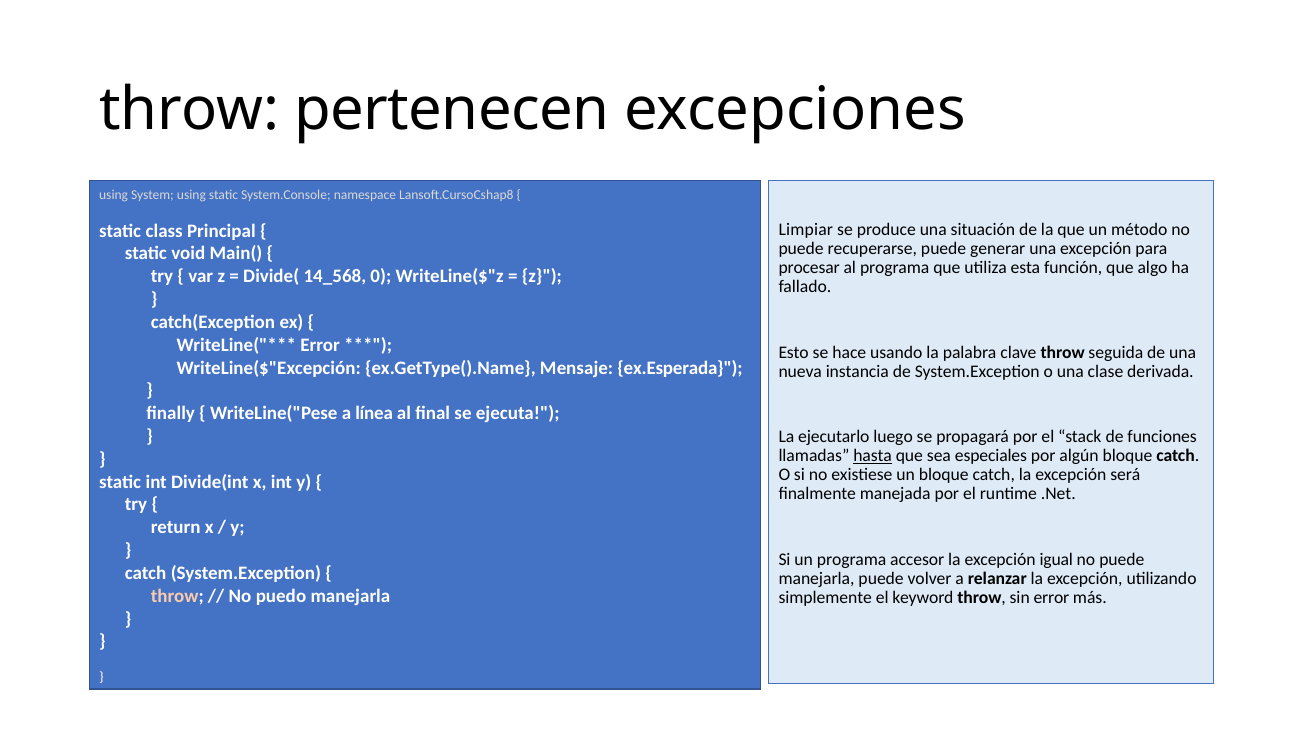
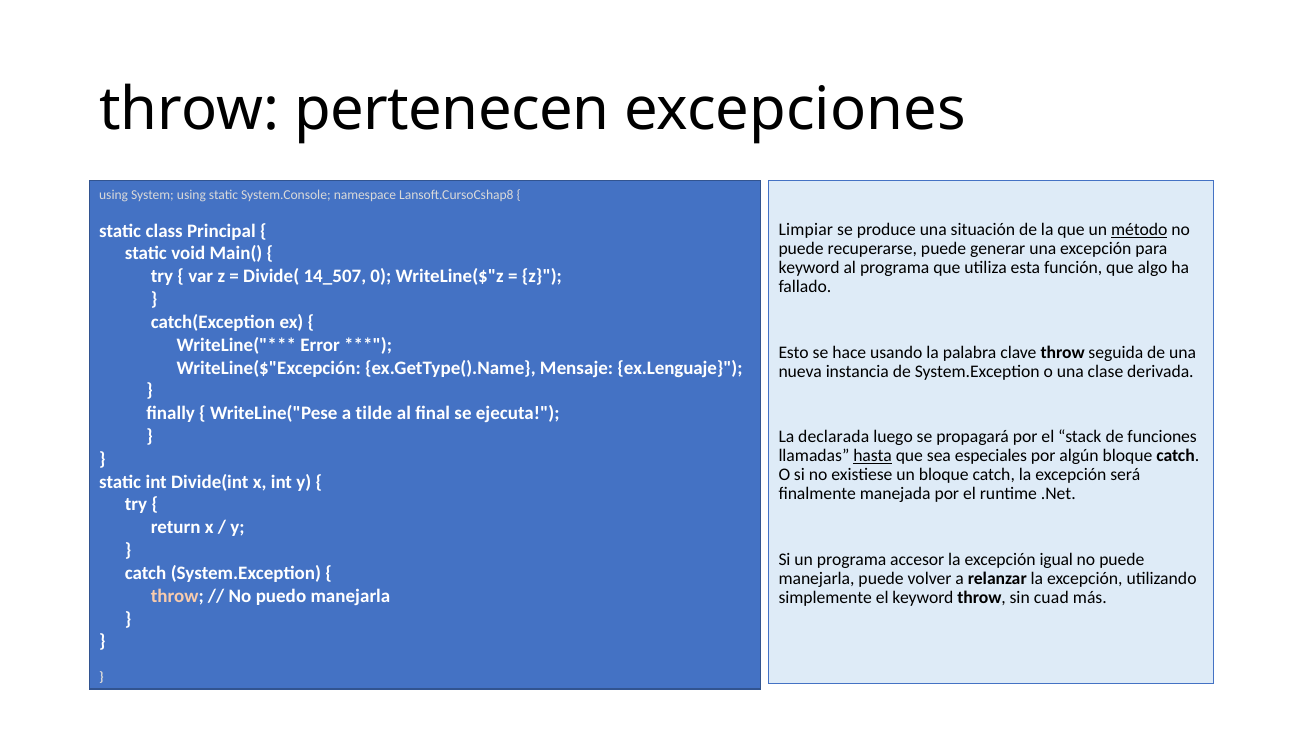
método underline: none -> present (1139, 230)
procesar: procesar -> keyword (809, 268)
14_568: 14_568 -> 14_507 (335, 276)
ex.Esperada: ex.Esperada -> ex.Lenguaje (680, 368)
línea: línea -> tilde (374, 413)
ejecutarlo: ejecutarlo -> declarada (834, 437)
sin error: error -> cuad (1051, 597)
